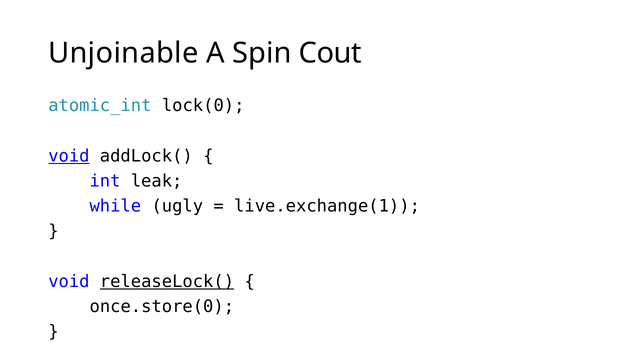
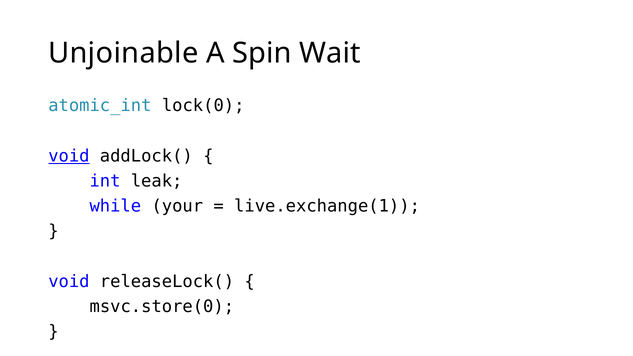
Cout: Cout -> Wait (330, 53)
ugly: ugly -> your (177, 206)
releaseLock( underline: present -> none (167, 282)
once.store(0: once.store(0 -> msvc.store(0 (162, 307)
